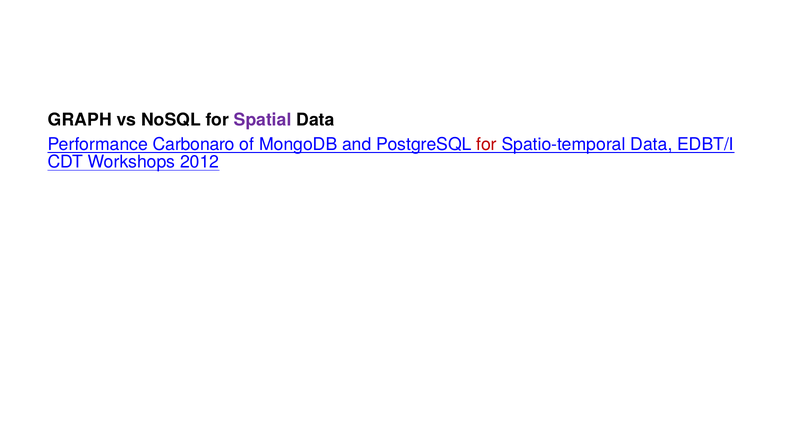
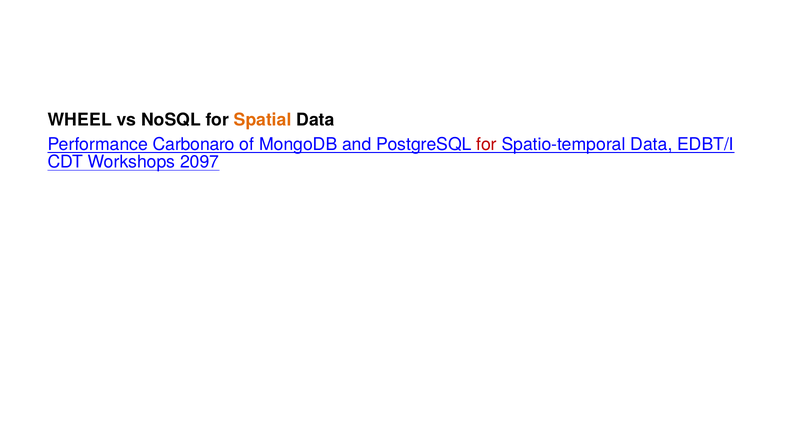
GRAPH: GRAPH -> WHEEL (80, 120)
Spatial colour: purple -> orange (263, 120)
2012: 2012 -> 2097 (200, 162)
